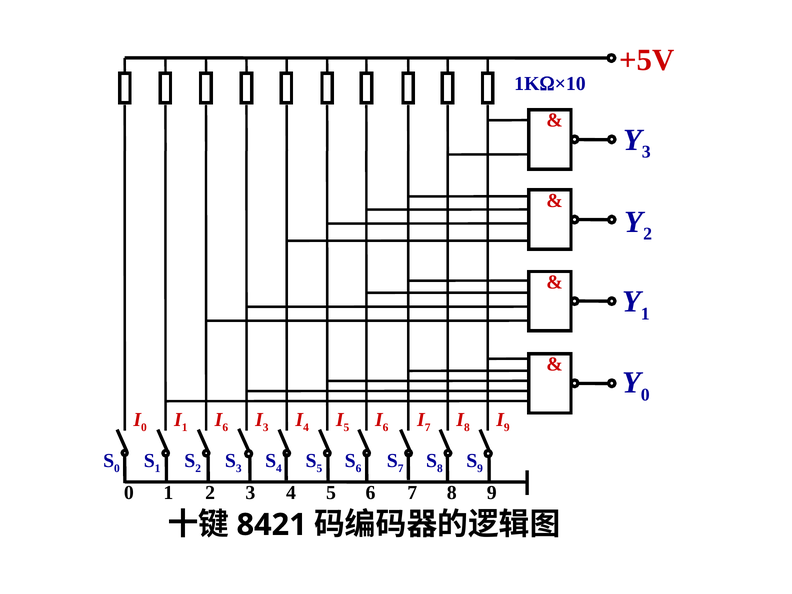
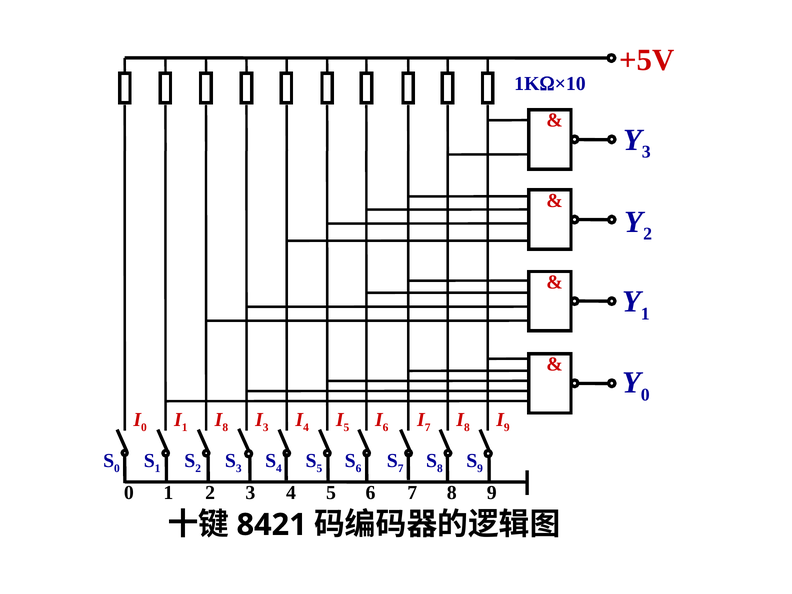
6: 6 -> 8 (225, 427)
